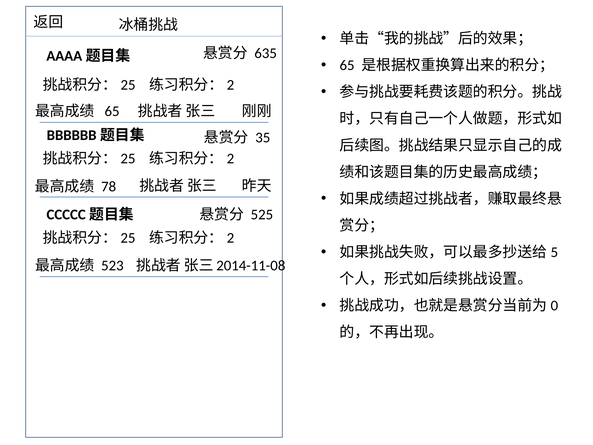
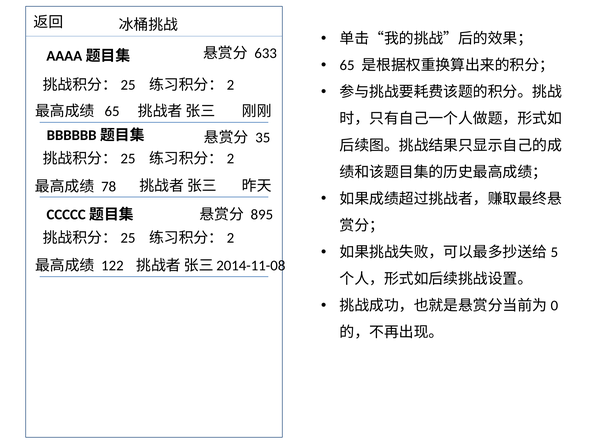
635: 635 -> 633 (266, 53)
525: 525 -> 895 (262, 215)
523: 523 -> 122 (112, 265)
